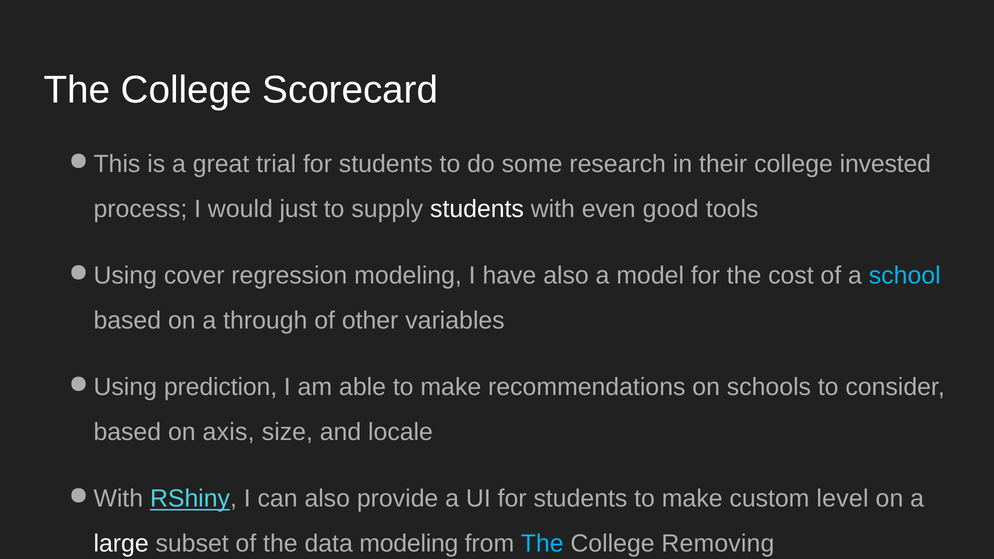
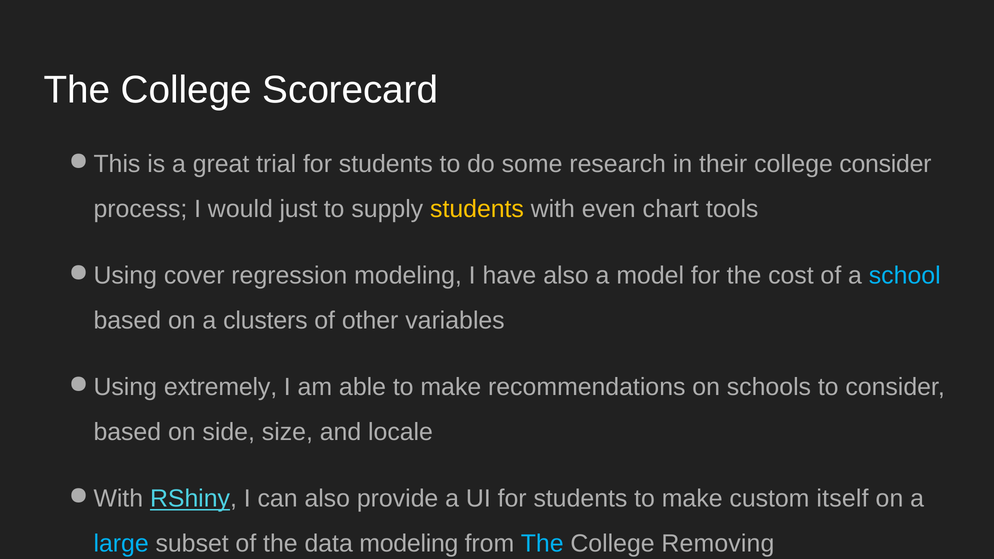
college invested: invested -> consider (885, 164)
students colour: white -> yellow (477, 209)
good: good -> chart (671, 209)
through: through -> clusters (265, 320)
prediction: prediction -> extremely (221, 387)
axis: axis -> side (229, 432)
level: level -> itself (842, 499)
large colour: white -> light blue (121, 543)
